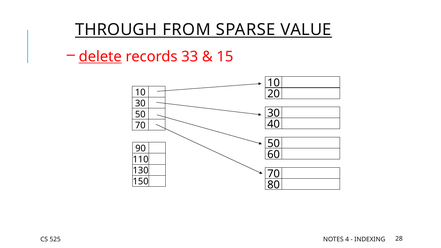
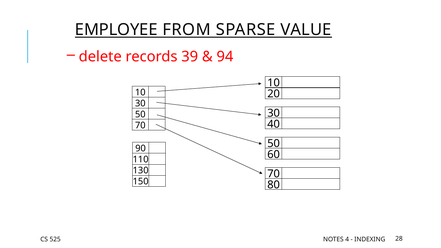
THROUGH: THROUGH -> EMPLOYEE (116, 30)
delete underline: present -> none (100, 57)
33: 33 -> 39 (190, 57)
15: 15 -> 94 (225, 57)
